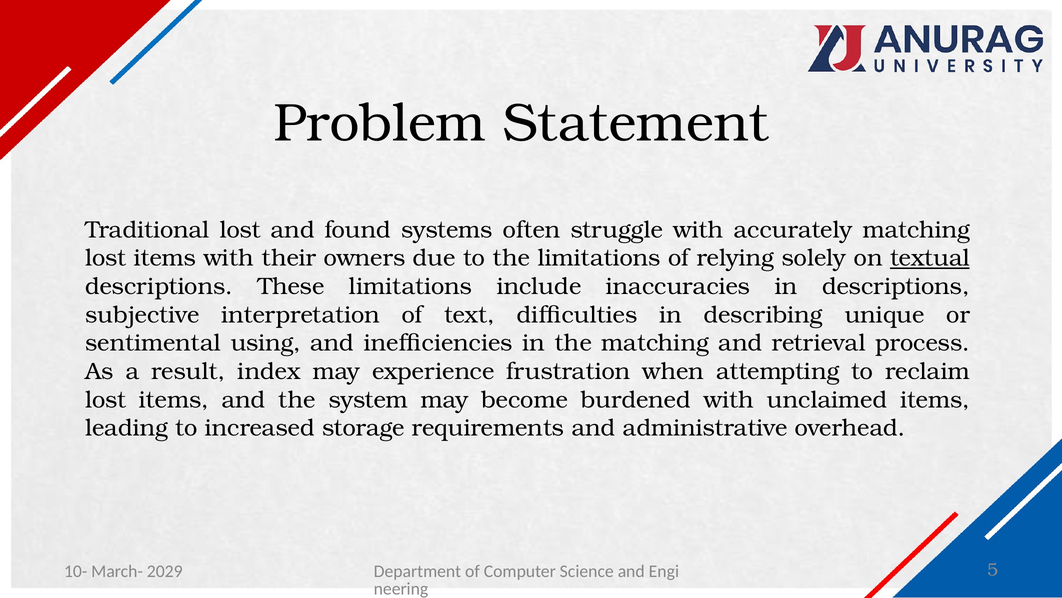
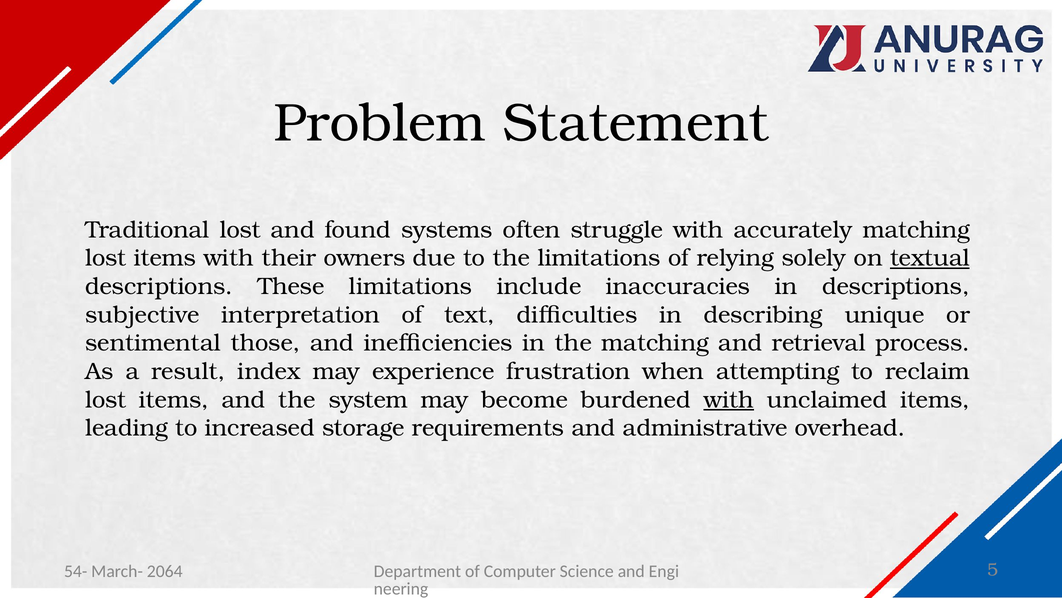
using: using -> those (266, 343)
with underline: none -> present (729, 399)
10-: 10- -> 54- (76, 571)
2029: 2029 -> 2064 (165, 571)
